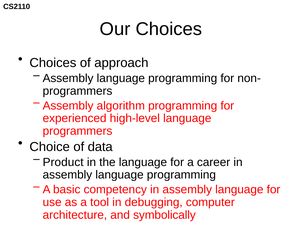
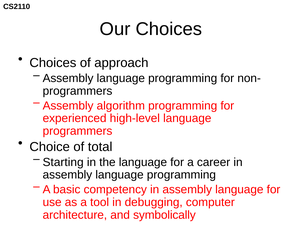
data: data -> total (100, 147)
Product: Product -> Starting (63, 163)
